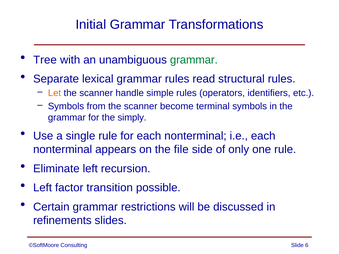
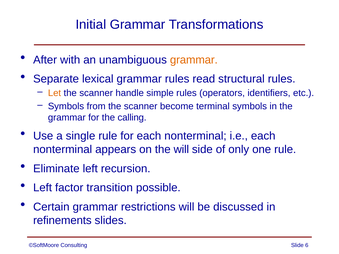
Tree: Tree -> After (45, 60)
grammar colour: green -> orange (194, 60)
simply: simply -> calling (132, 118)
the file: file -> will (181, 149)
